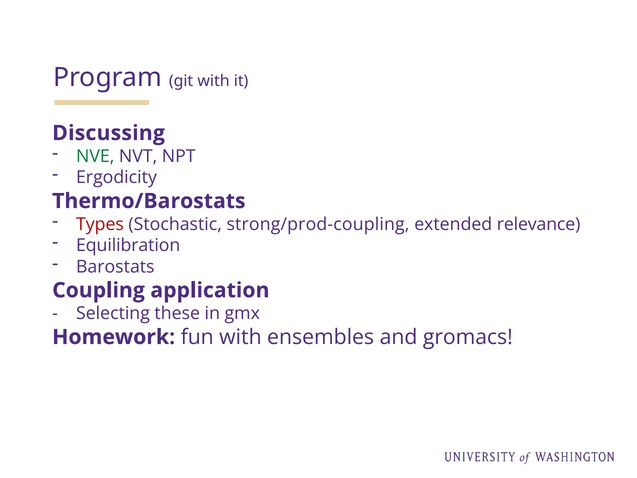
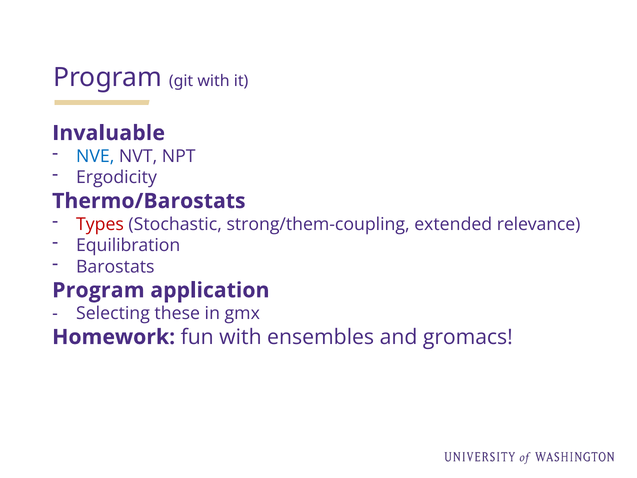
Discussing: Discussing -> Invaluable (109, 133)
NVE colour: green -> blue (95, 156)
strong/prod-coupling: strong/prod-coupling -> strong/them-coupling (318, 224)
Coupling: Coupling -> Program (98, 290)
